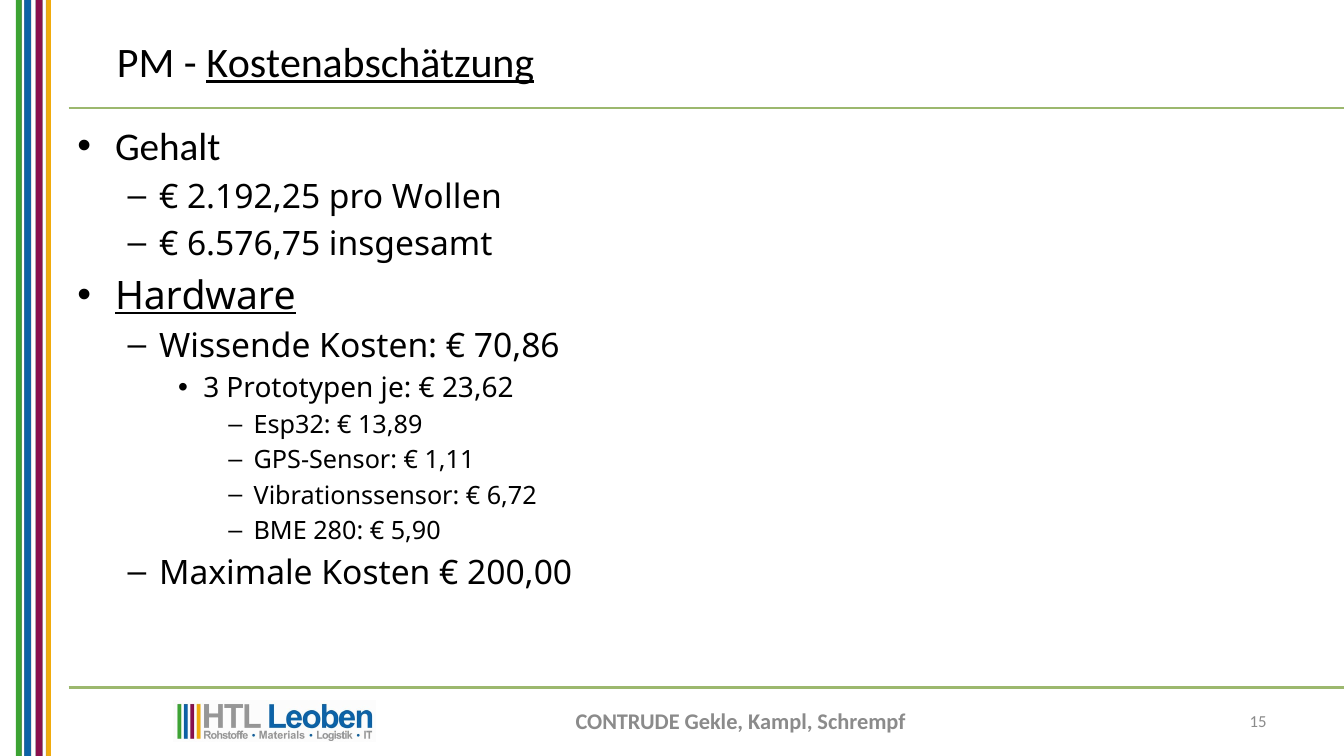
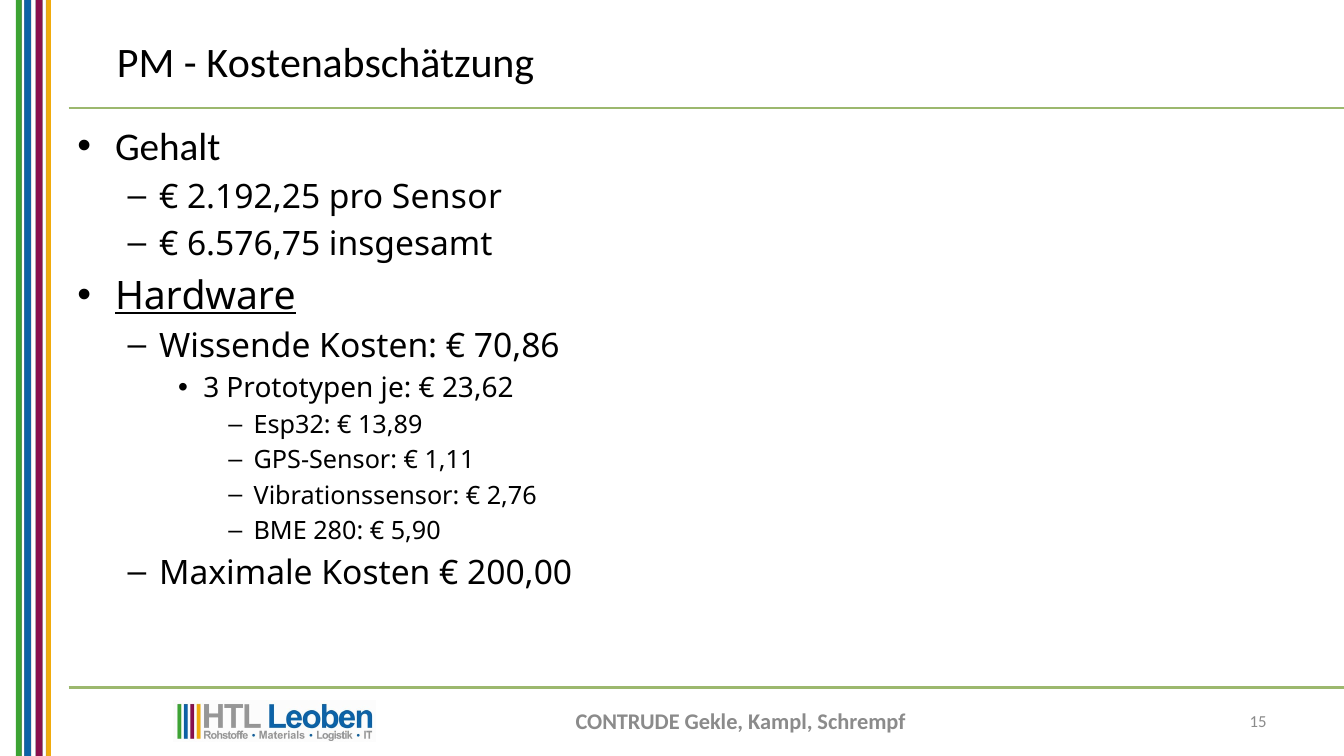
Kostenabschätzung underline: present -> none (370, 63)
Wollen: Wollen -> Sensor (447, 197)
6,72: 6,72 -> 2,76 (512, 496)
